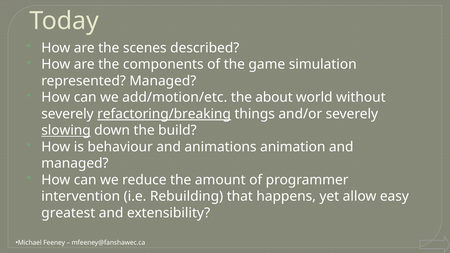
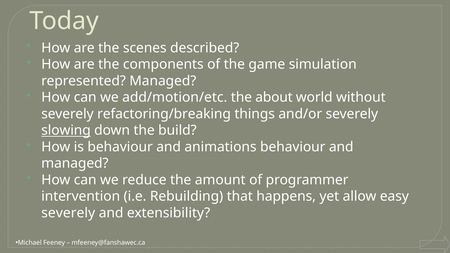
refactoring/breaking underline: present -> none (164, 114)
animations animation: animation -> behaviour (293, 147)
greatest: greatest -> severely (68, 213)
